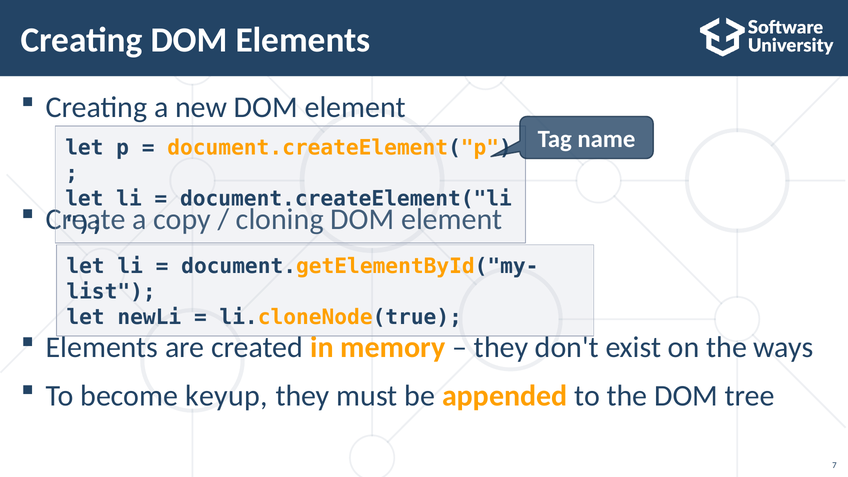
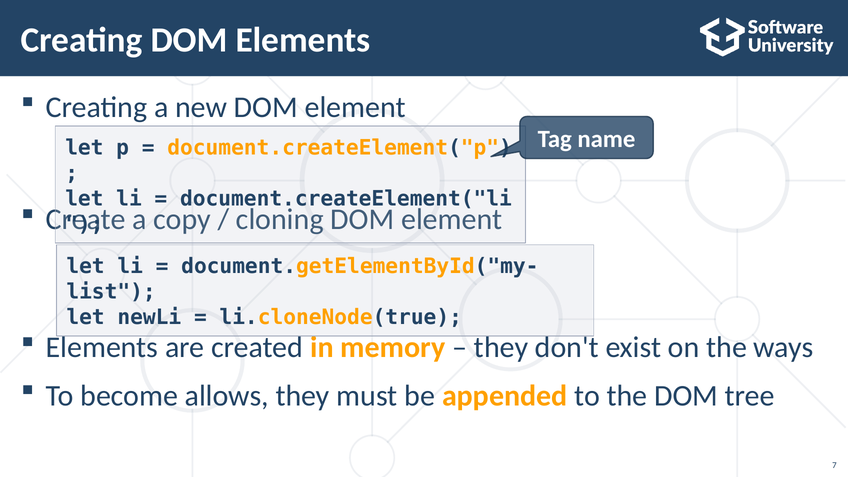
keyup: keyup -> allows (227, 396)
